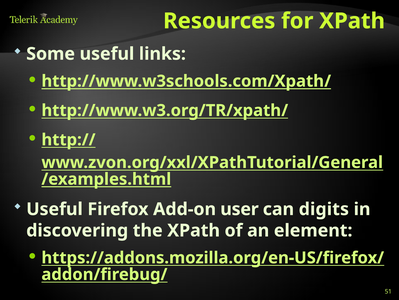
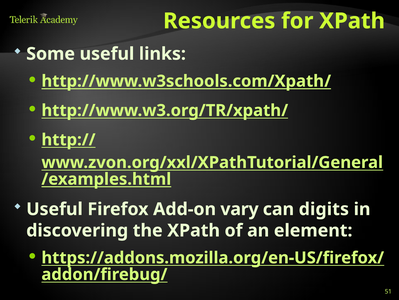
user: user -> vary (240, 209)
